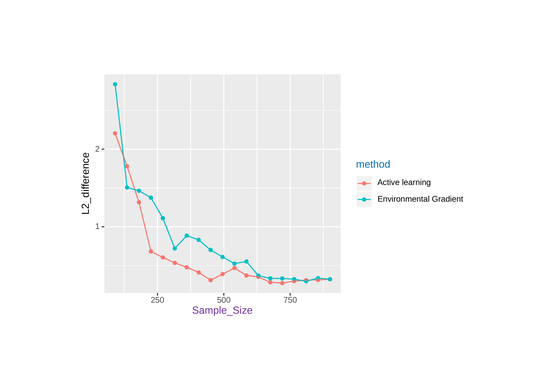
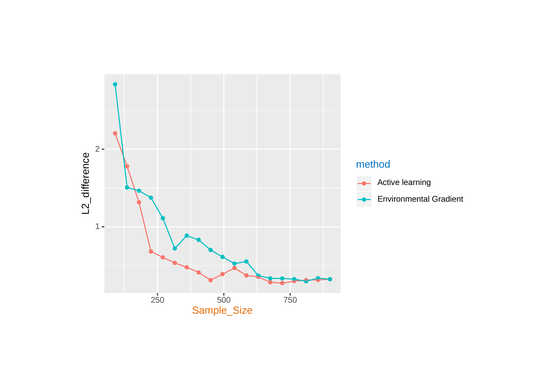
Sample_Size colour: purple -> orange (222, 310)
